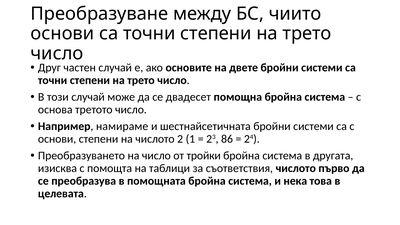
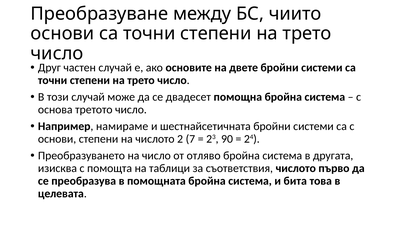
1: 1 -> 7 (190, 139)
86: 86 -> 90 (227, 139)
тройки: тройки -> отляво (204, 156)
нека: нека -> бита (295, 181)
